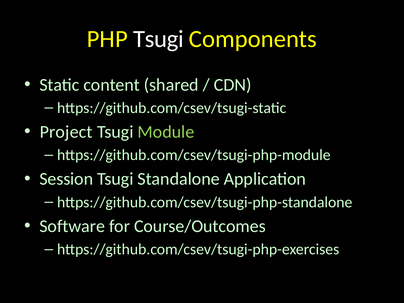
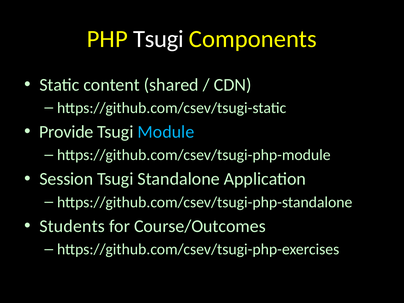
Project: Project -> Provide (66, 132)
Module colour: light green -> light blue (166, 132)
Software: Software -> Students (72, 226)
